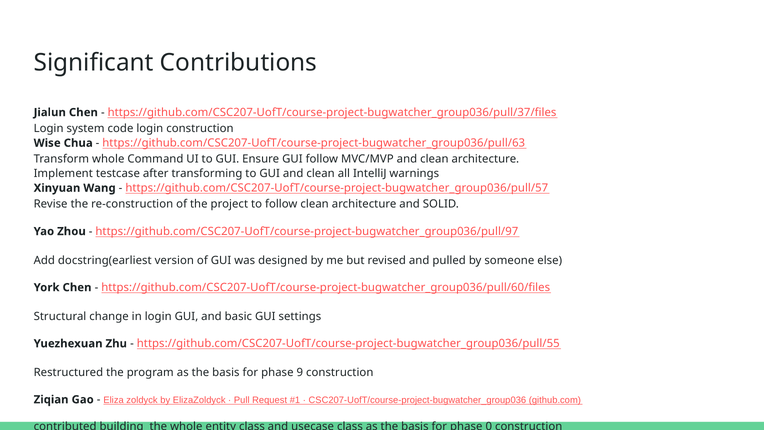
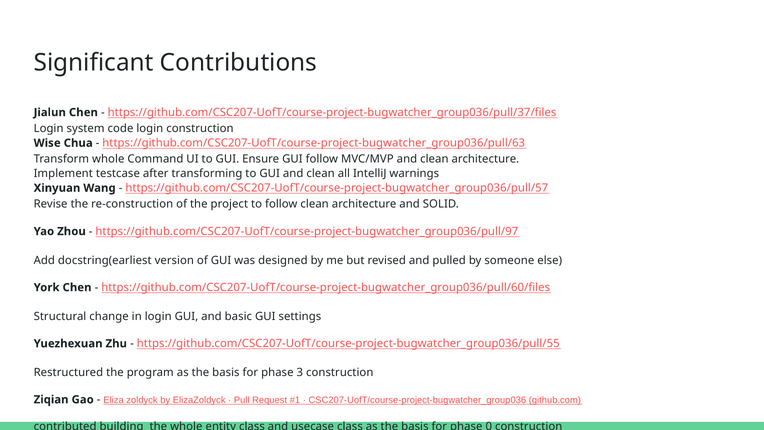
9: 9 -> 3 (300, 372)
